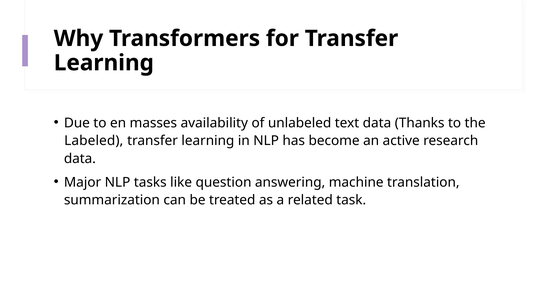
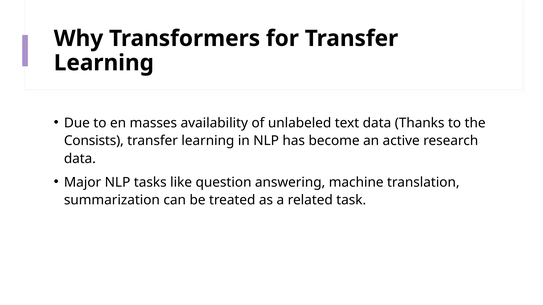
Labeled: Labeled -> Consists (94, 141)
